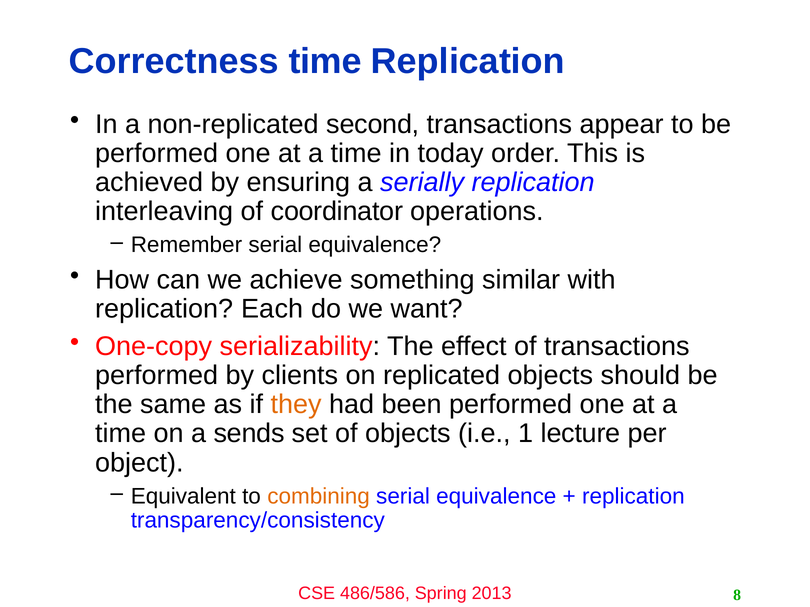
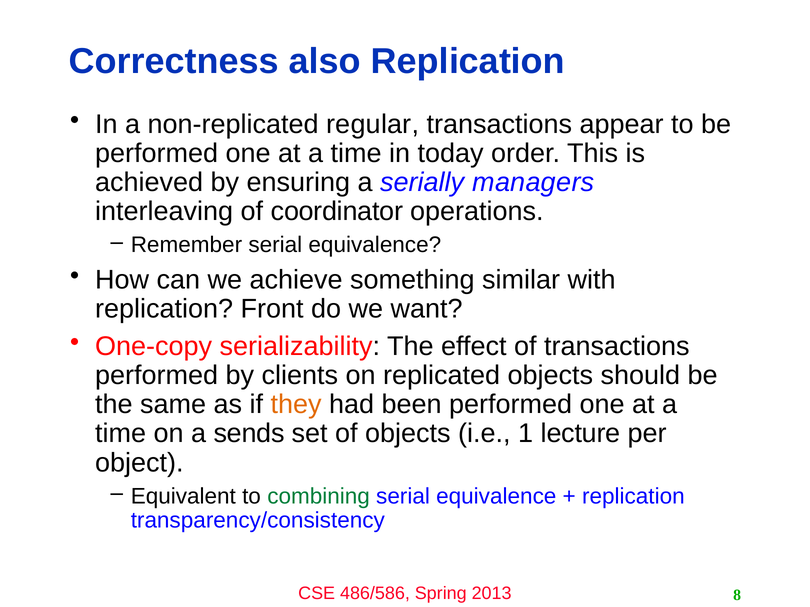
Correctness time: time -> also (325, 62)
second: second -> regular (373, 124)
serially replication: replication -> managers (533, 183)
Each: Each -> Front (272, 309)
combining colour: orange -> green (319, 496)
